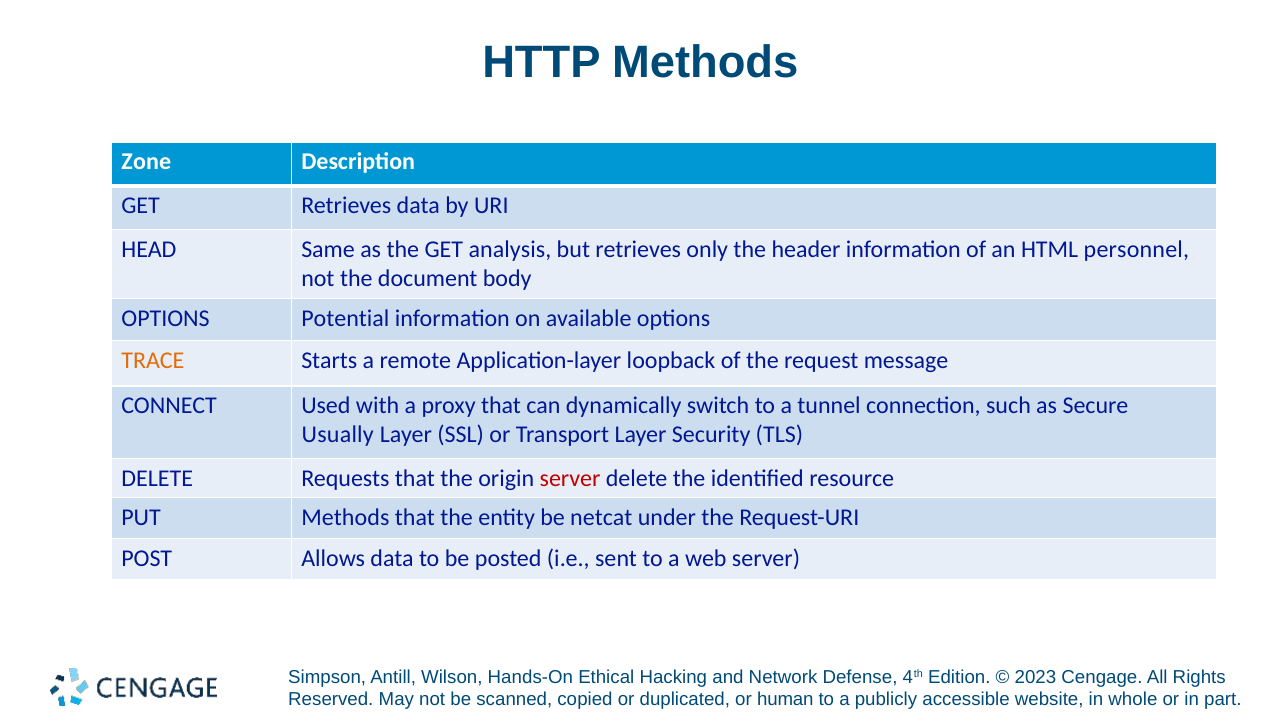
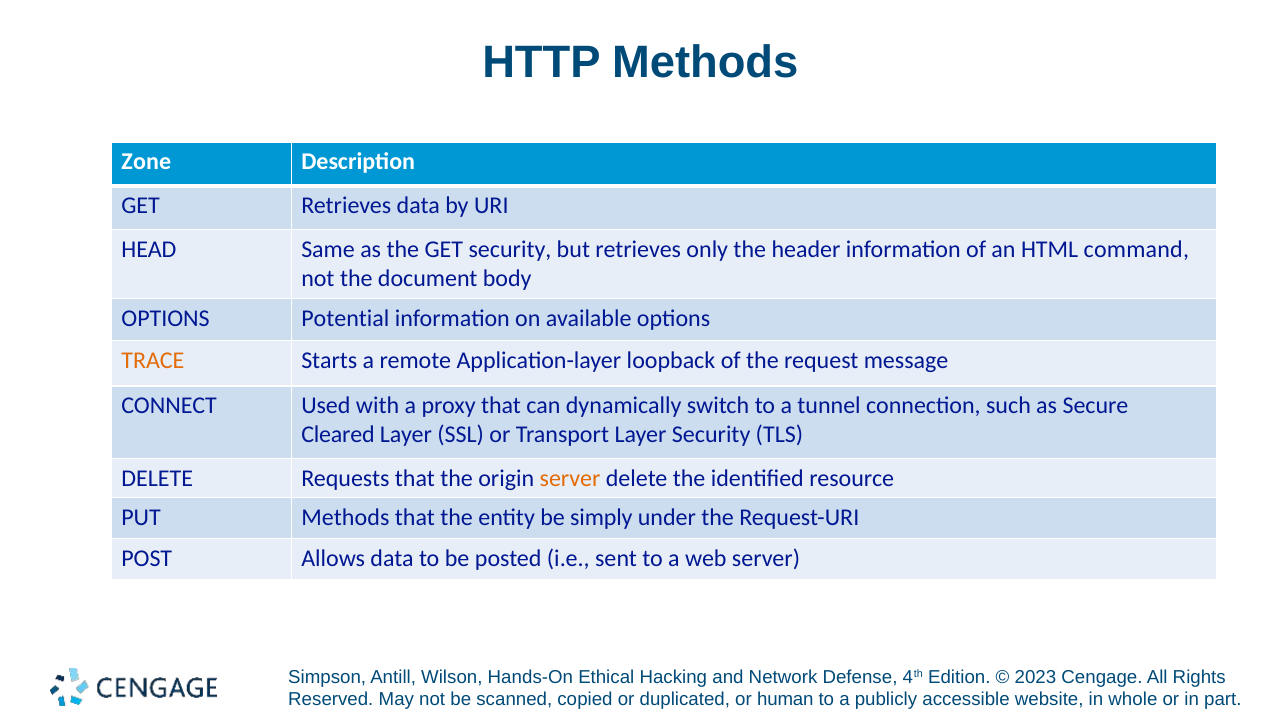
GET analysis: analysis -> security (510, 249)
personnel: personnel -> command (1136, 249)
Usually: Usually -> Cleared (338, 435)
server colour: red -> orange (570, 478)
netcat: netcat -> simply (601, 517)
